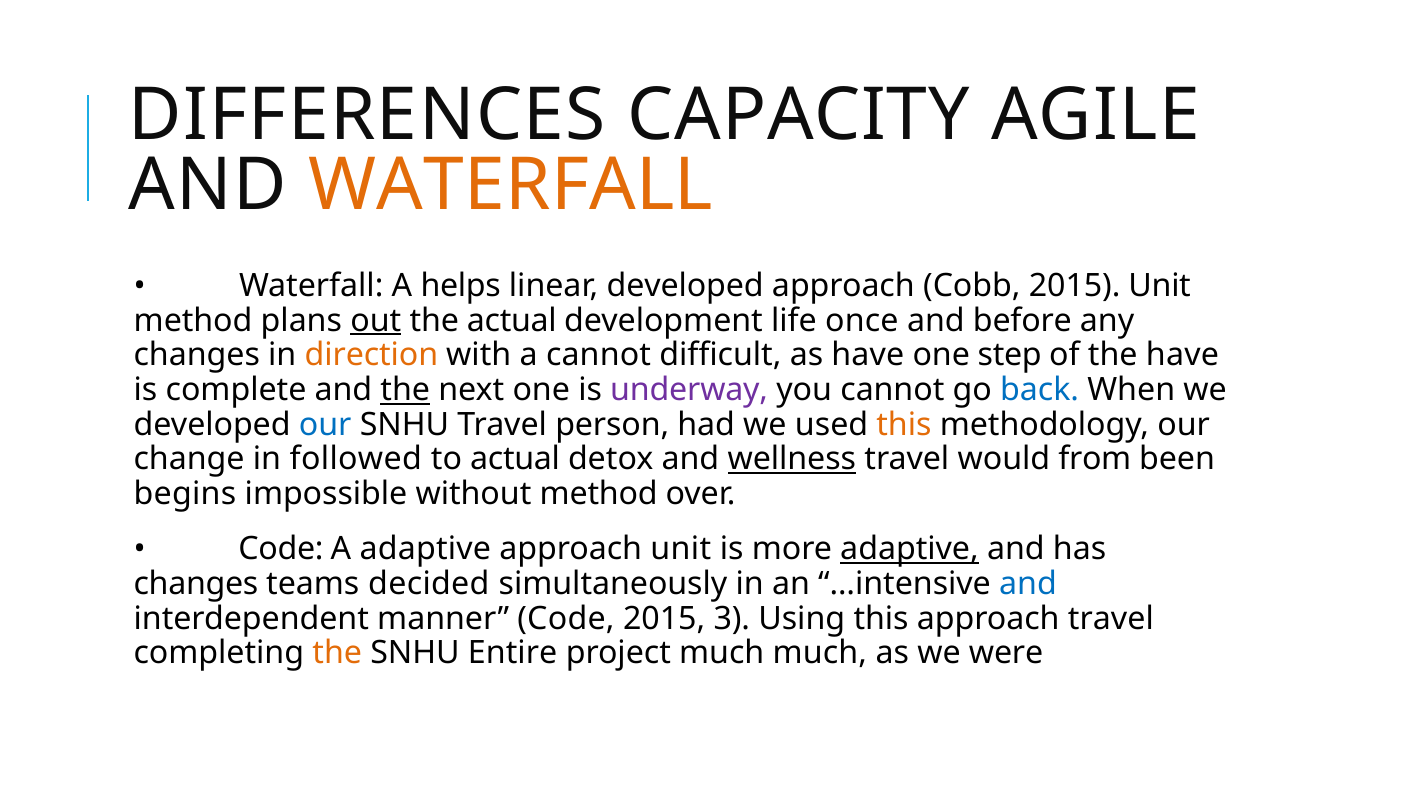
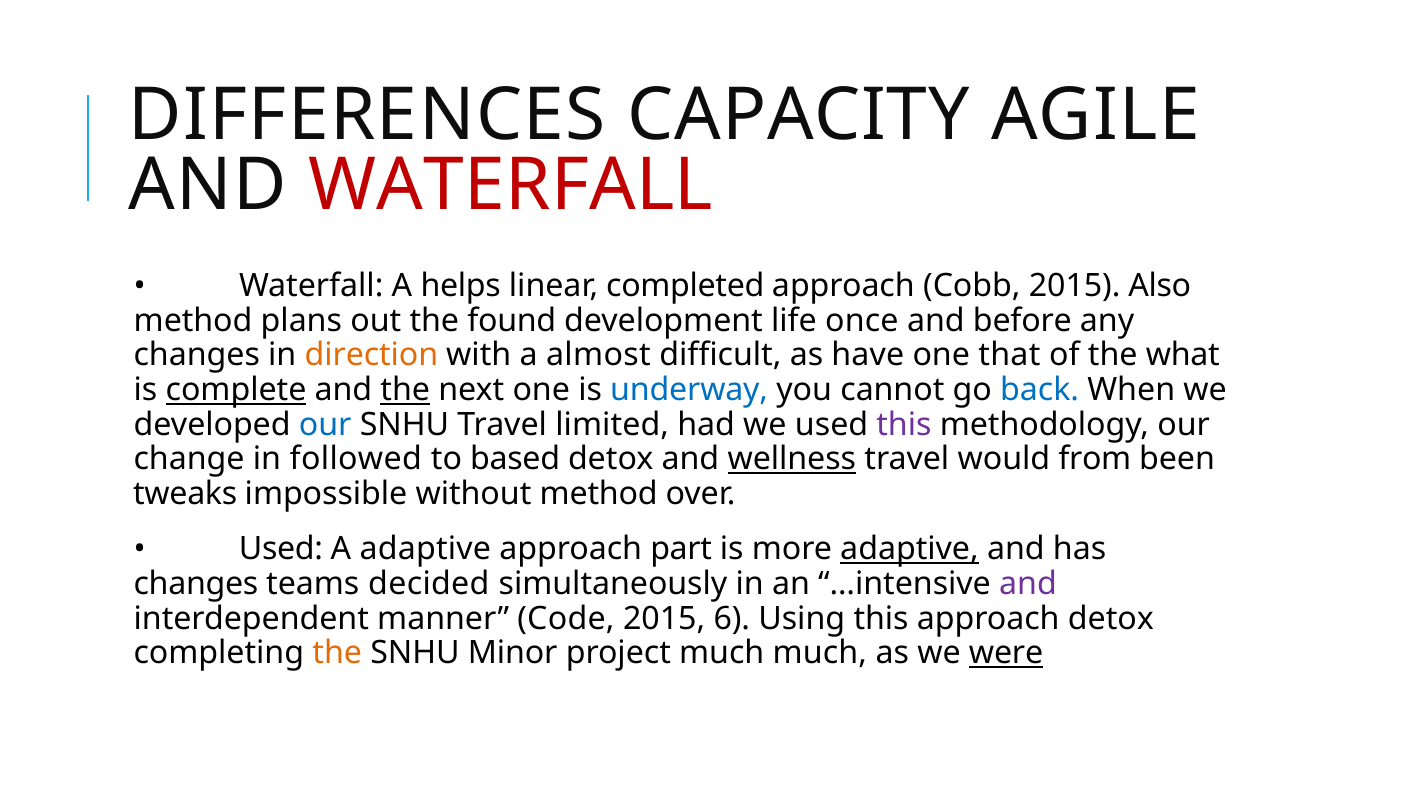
WATERFALL colour: orange -> red (511, 186)
linear developed: developed -> completed (685, 286)
2015 Unit: Unit -> Also (1160, 286)
out underline: present -> none (376, 320)
the actual: actual -> found (512, 320)
a cannot: cannot -> almost (598, 355)
step: step -> that (1009, 355)
the have: have -> what (1183, 355)
complete underline: none -> present (236, 390)
underway colour: purple -> blue (689, 390)
person: person -> limited (612, 424)
this colour: orange -> purple (904, 424)
to actual: actual -> based (515, 459)
begins: begins -> tweaks (185, 494)
Code: Code -> Used (281, 549)
approach unit: unit -> part (681, 549)
and colour: blue -> purple (1028, 584)
3: 3 -> 6 (732, 618)
approach travel: travel -> detox (1111, 618)
Entire: Entire -> Minor (513, 653)
were underline: none -> present (1006, 653)
